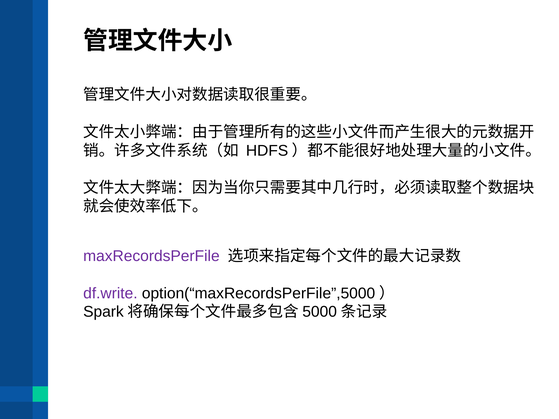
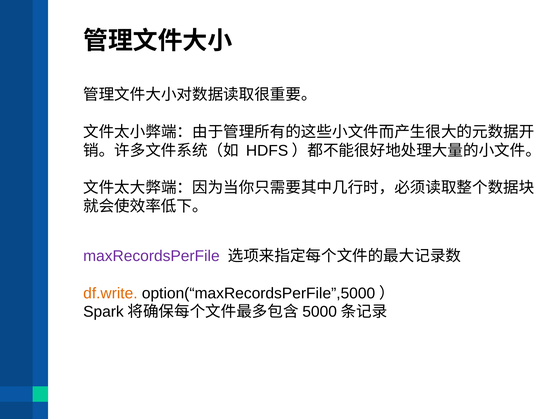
df.write colour: purple -> orange (110, 293)
